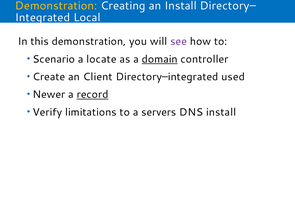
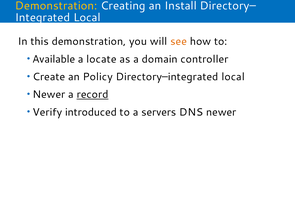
see colour: purple -> orange (179, 42)
Scenario: Scenario -> Available (54, 59)
domain underline: present -> none (160, 59)
Client: Client -> Policy (98, 77)
Directory–integrated used: used -> local (233, 77)
limitations: limitations -> introduced (91, 112)
DNS install: install -> newer (221, 112)
